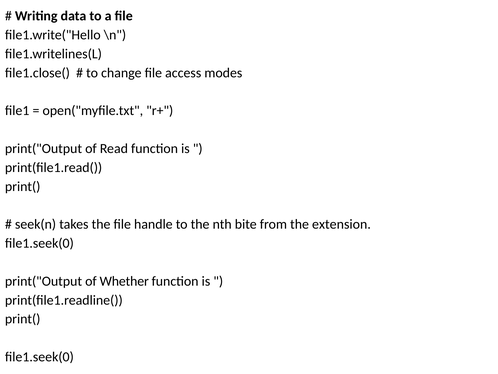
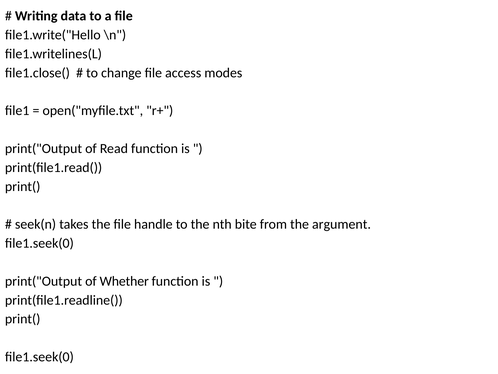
extension: extension -> argument (341, 224)
